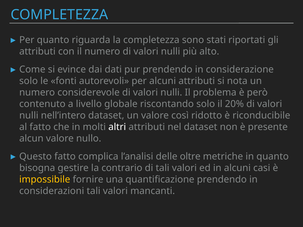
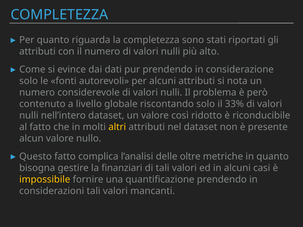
20%: 20% -> 33% (234, 104)
altri colour: white -> yellow (117, 127)
contrario: contrario -> finanziari (122, 168)
